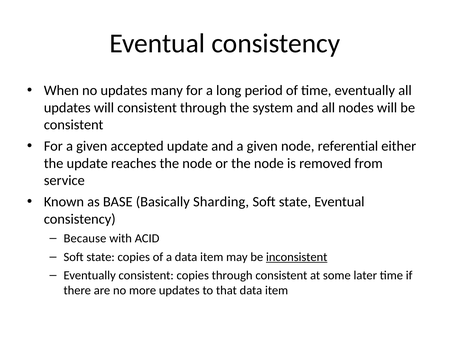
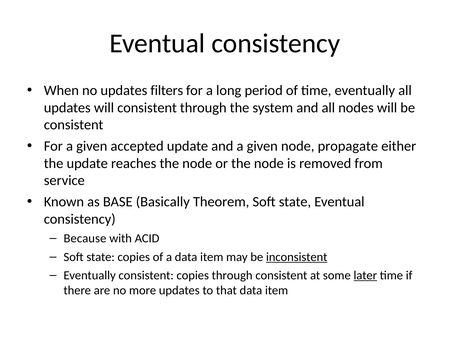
many: many -> filters (167, 91)
referential: referential -> propagate (348, 146)
Sharding: Sharding -> Theorem (221, 202)
later underline: none -> present (365, 276)
